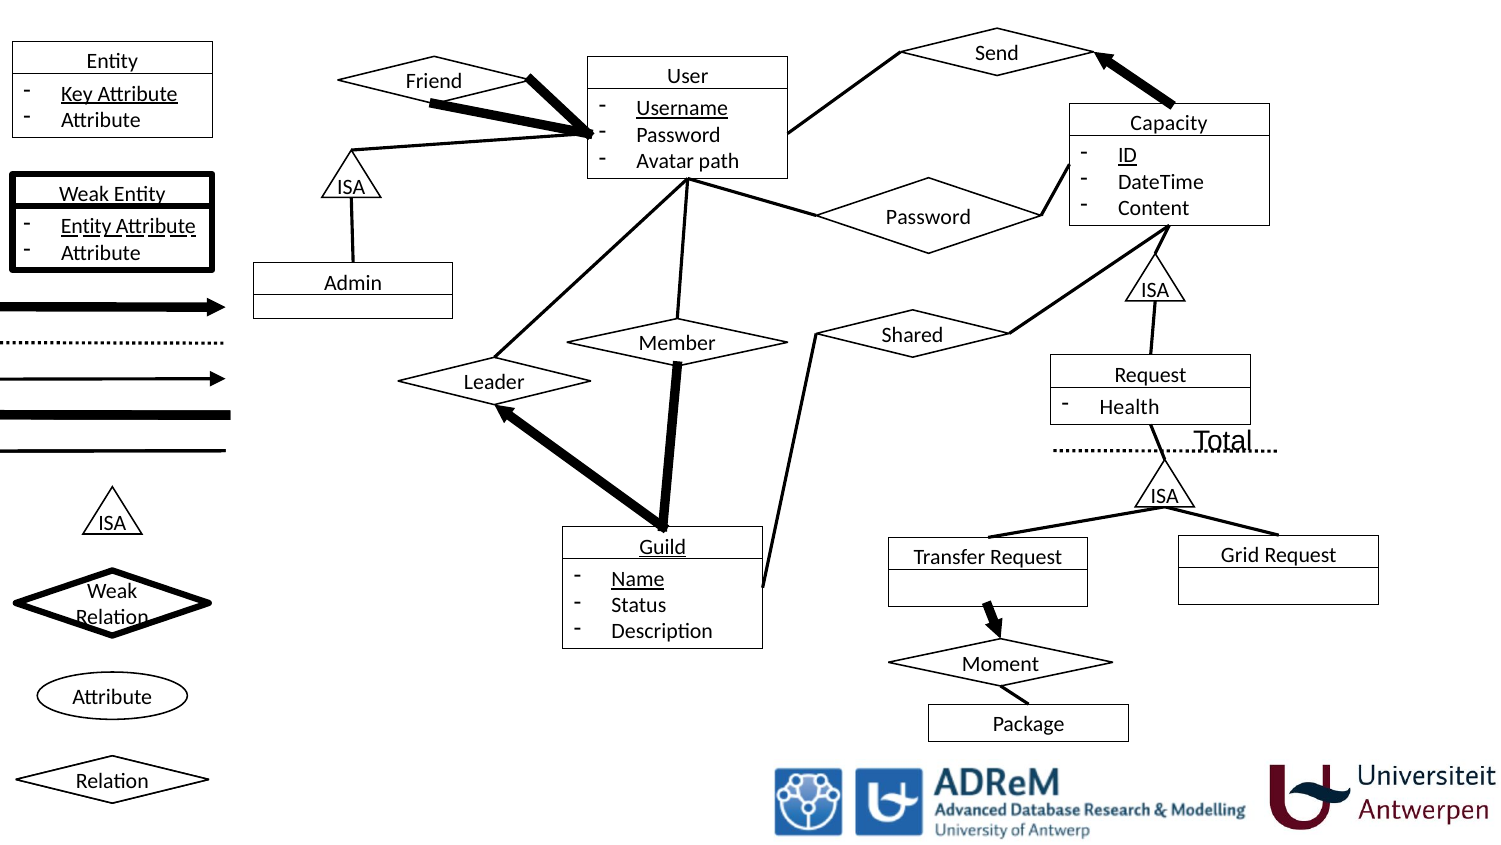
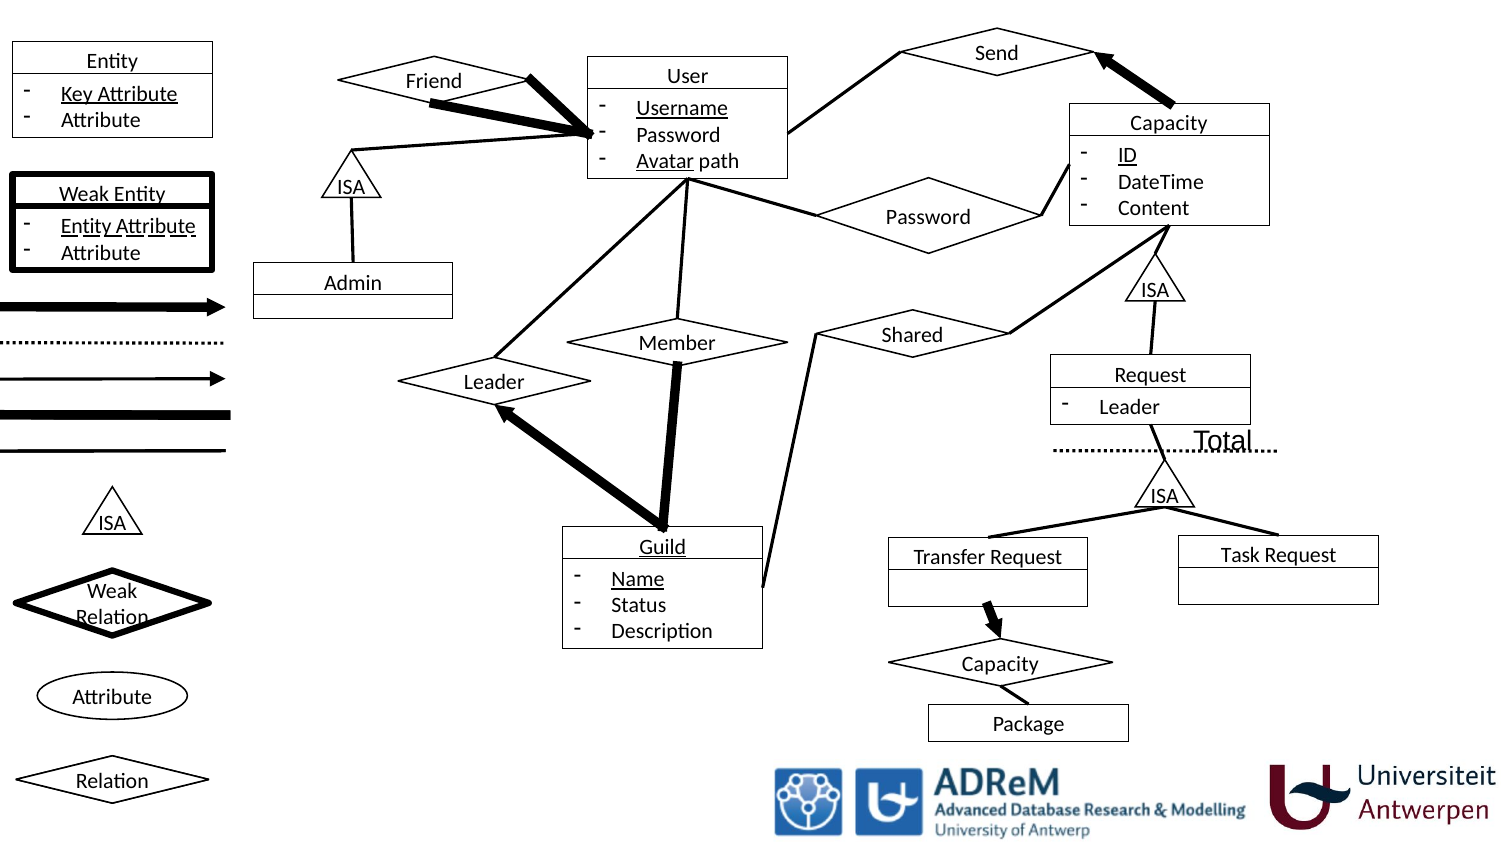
Avatar underline: none -> present (665, 161)
Health: Health -> Leader (1130, 407)
Grid: Grid -> Task (1240, 555)
Moment: Moment -> Capacity (1000, 663)
